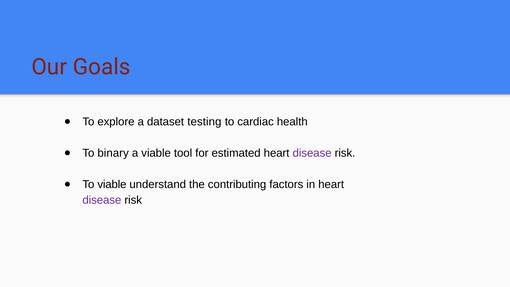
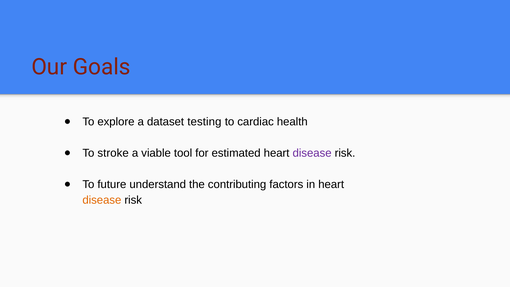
binary: binary -> stroke (113, 153)
To viable: viable -> future (112, 184)
disease colour: purple -> orange (102, 200)
